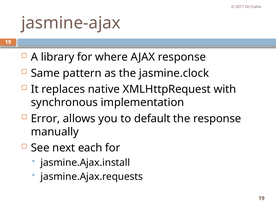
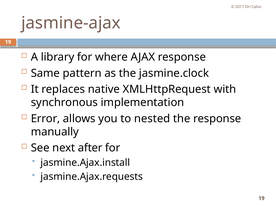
default: default -> nested (152, 119)
each: each -> after (90, 148)
